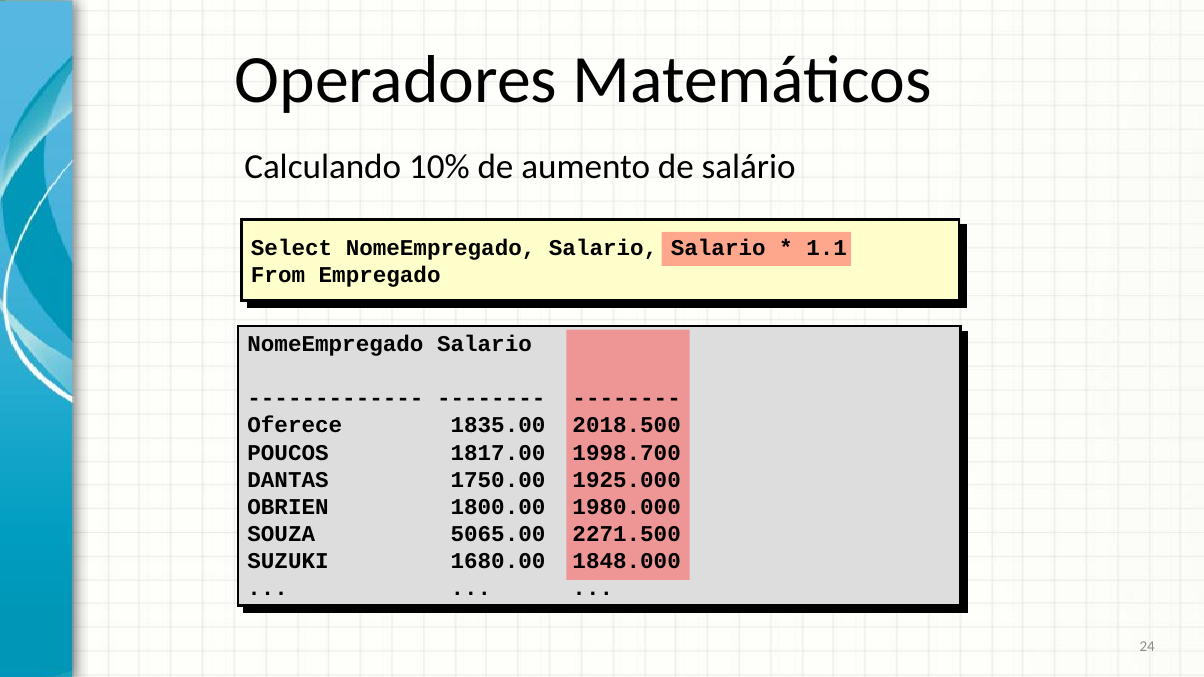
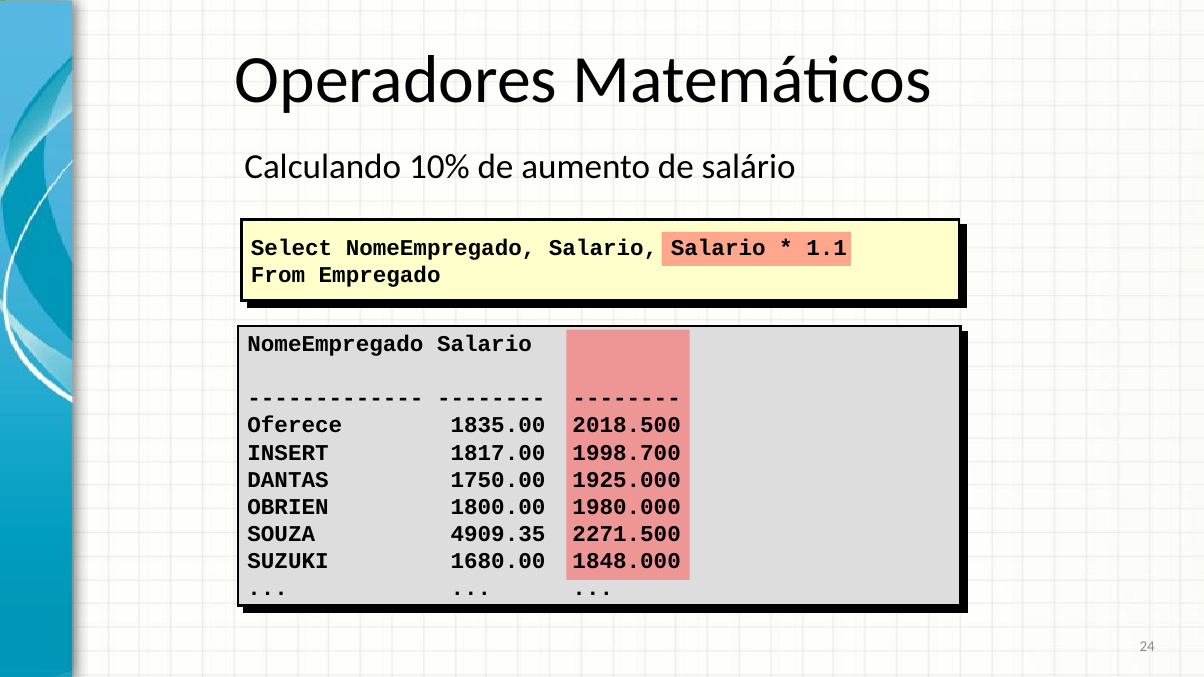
POUCOS: POUCOS -> INSERT (288, 453)
5065.00: 5065.00 -> 4909.35 (498, 534)
